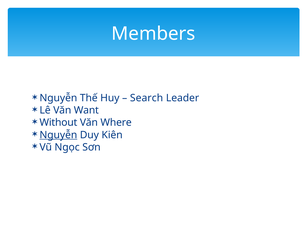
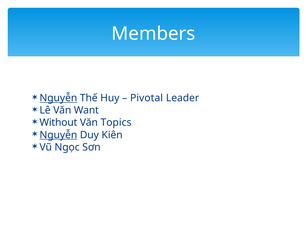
Nguyễn underline: none -> present (58, 98)
Search: Search -> Pivotal (147, 98)
Where: Where -> Topics (116, 123)
